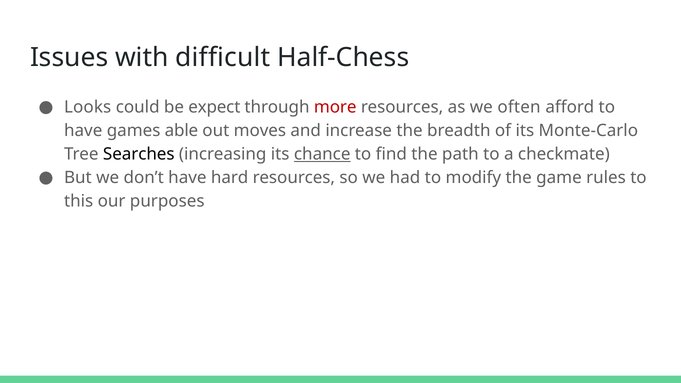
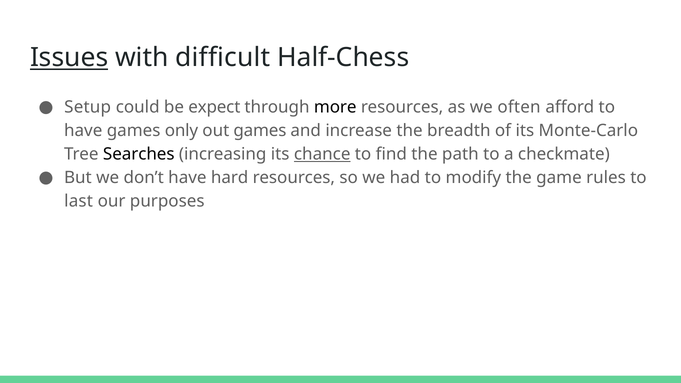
Issues underline: none -> present (69, 58)
Looks: Looks -> Setup (88, 107)
more colour: red -> black (335, 107)
able: able -> only (181, 131)
out moves: moves -> games (260, 131)
this: this -> last (79, 201)
